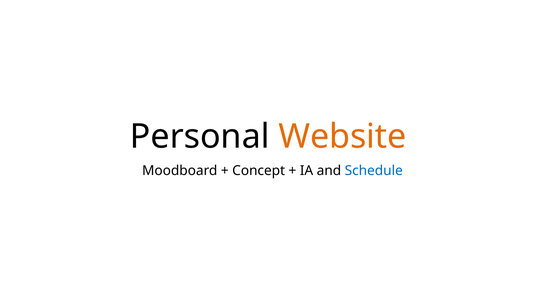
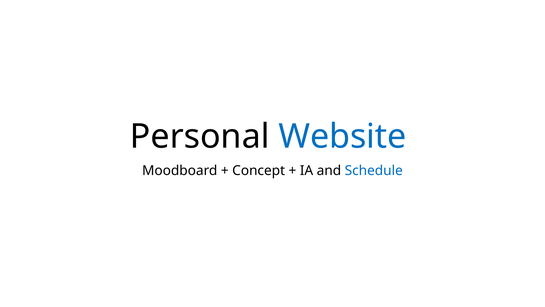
Website colour: orange -> blue (342, 136)
